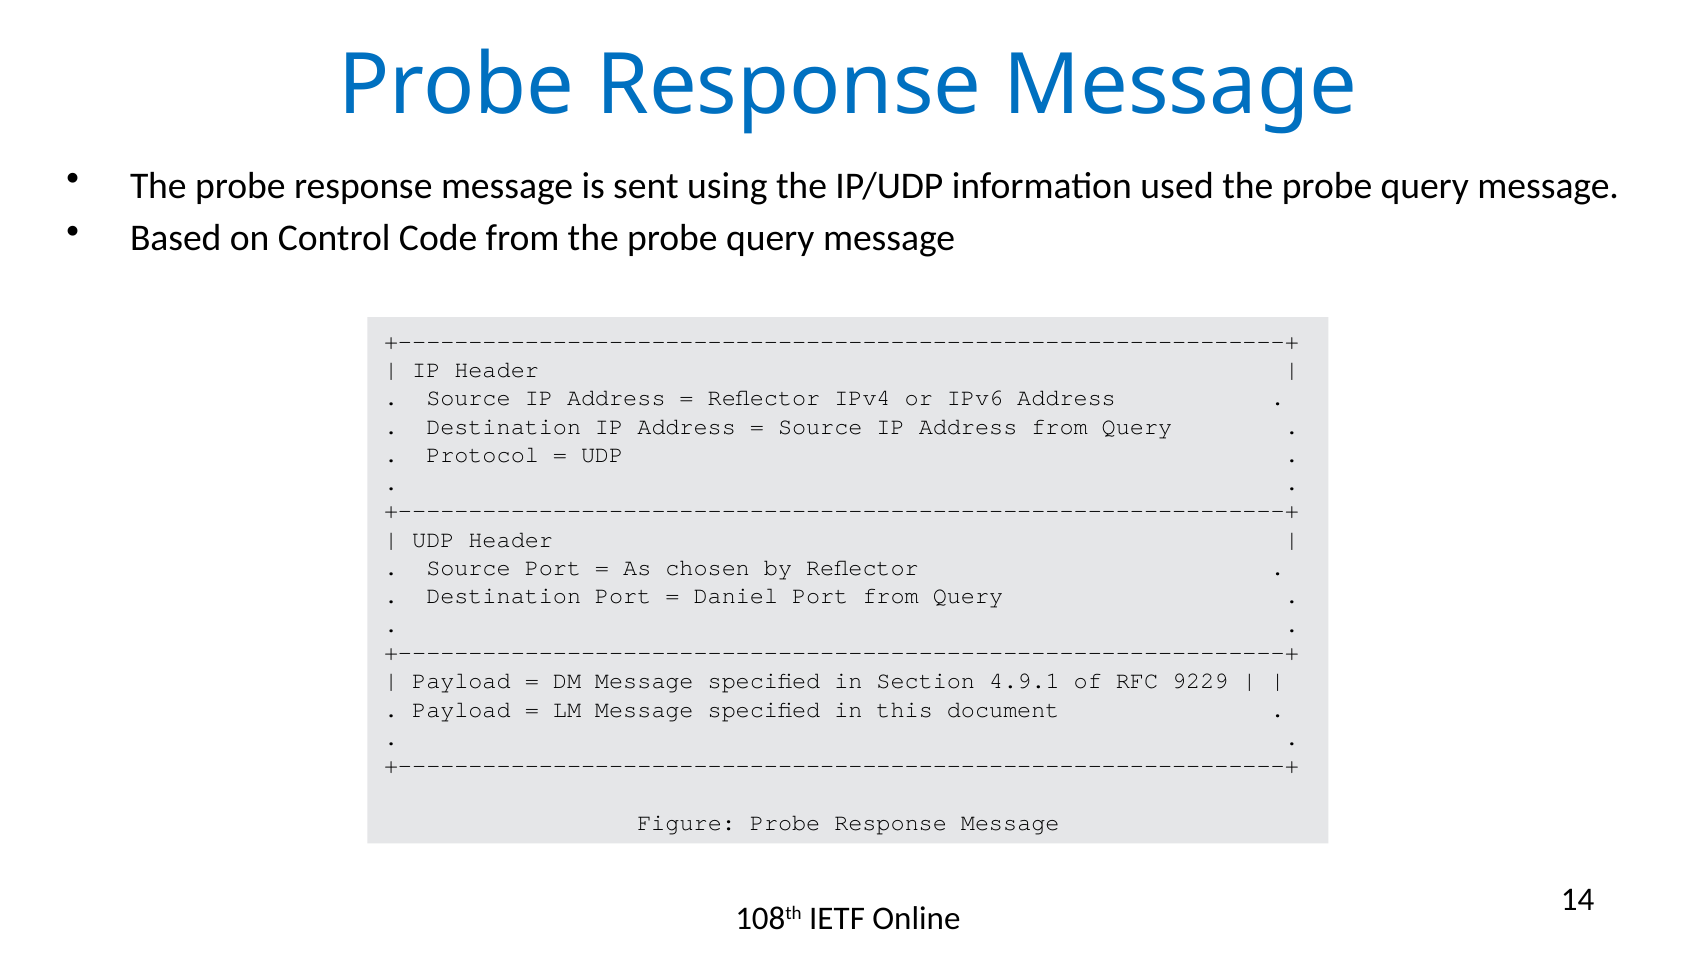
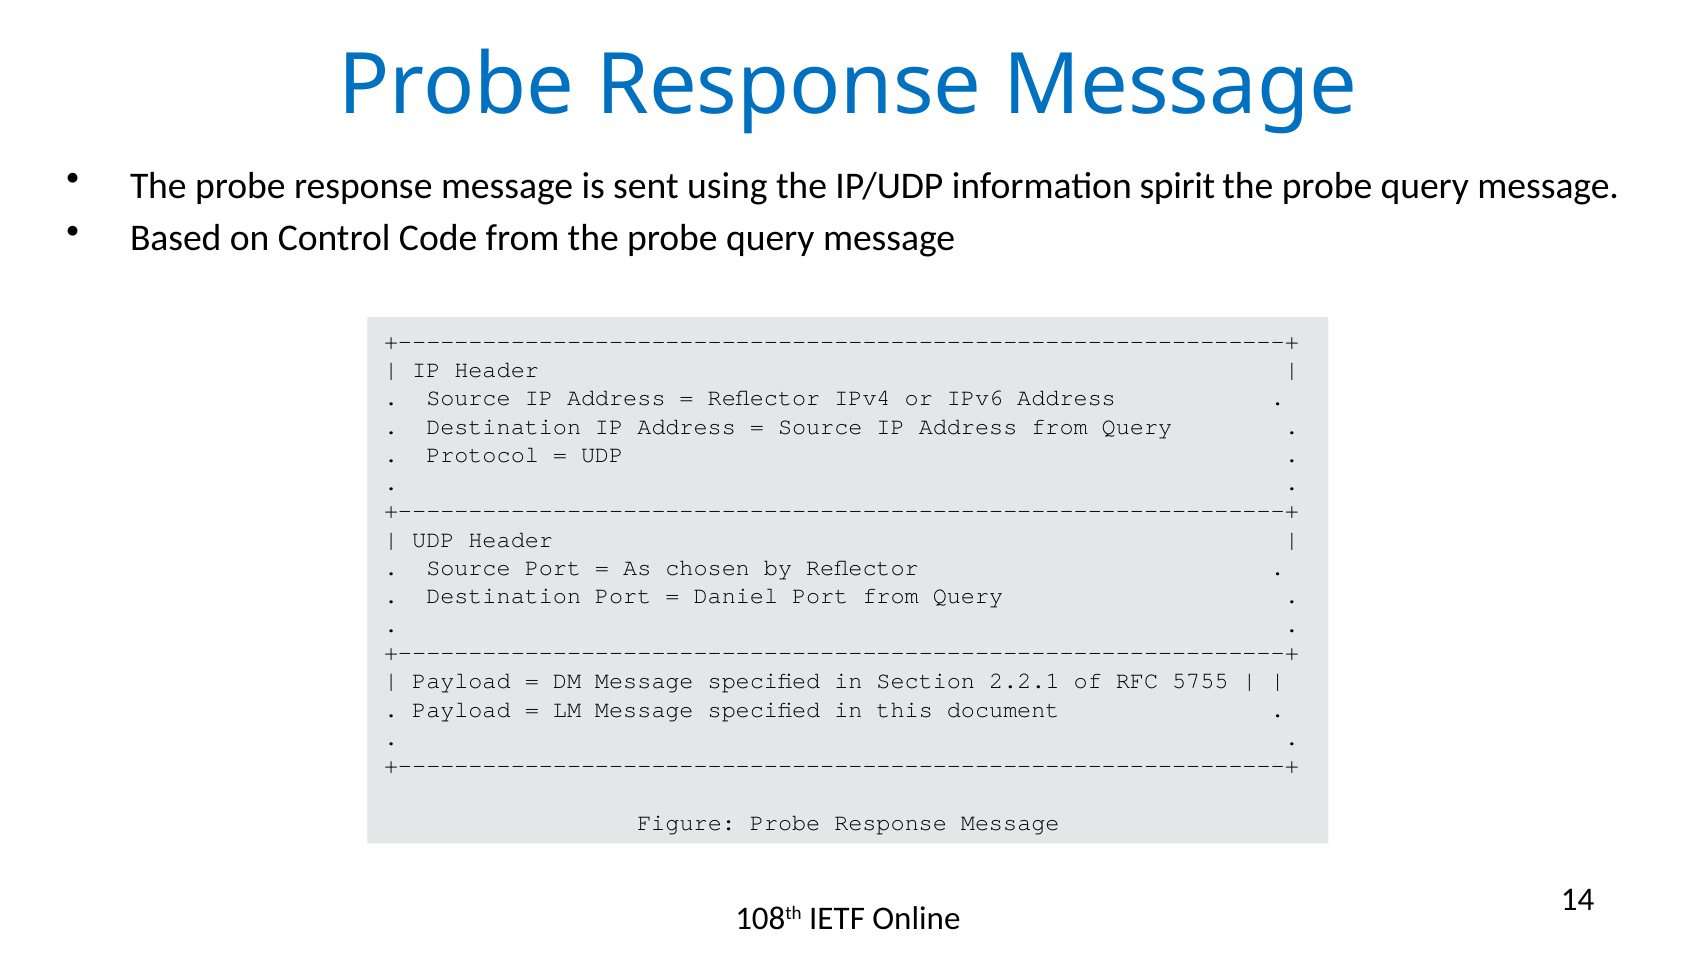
used: used -> spirit (1177, 186)
4.9.1: 4.9.1 -> 2.2.1 (1024, 681)
9229: 9229 -> 5755 (1200, 681)
